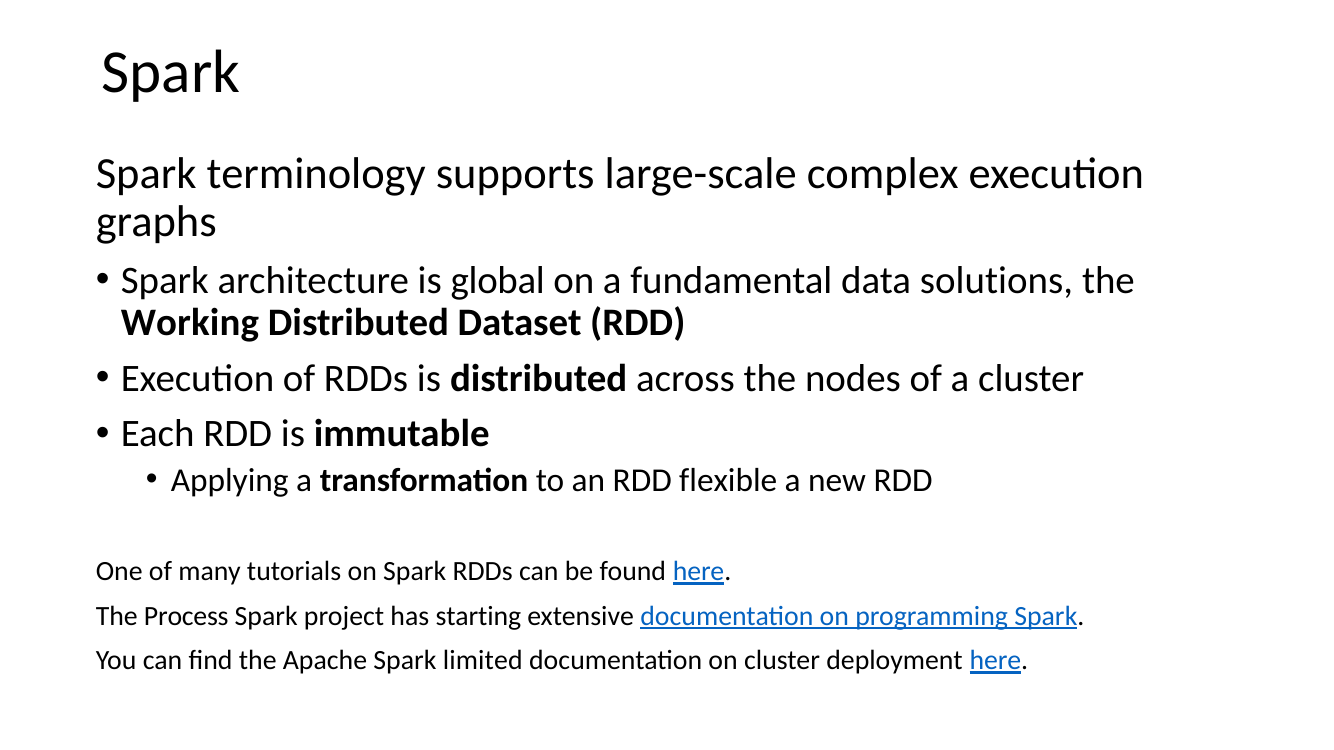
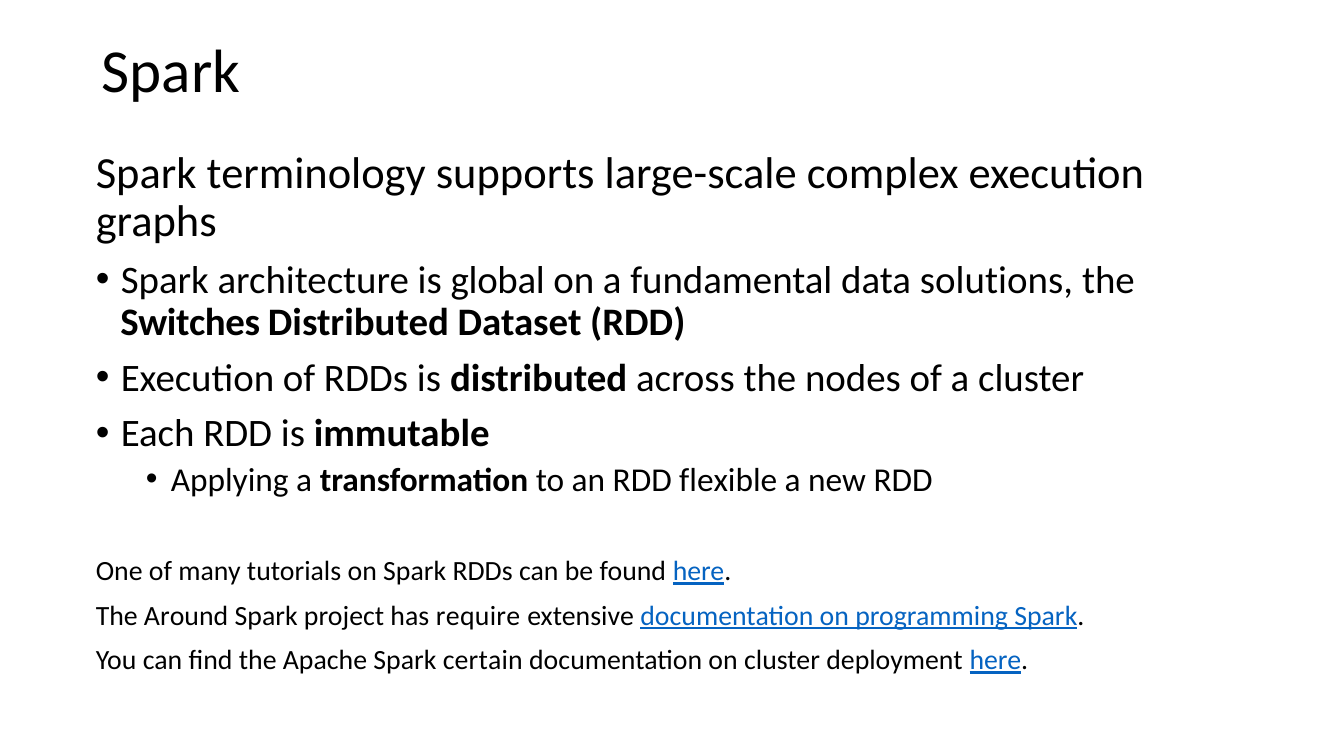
Working: Working -> Switches (190, 323)
Process: Process -> Around (186, 616)
starting: starting -> require (478, 616)
limited: limited -> certain (483, 661)
